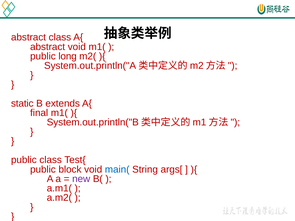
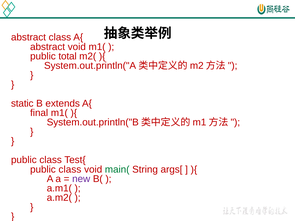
long: long -> total (68, 56)
block: block -> class (70, 170)
main( colour: blue -> green (117, 170)
